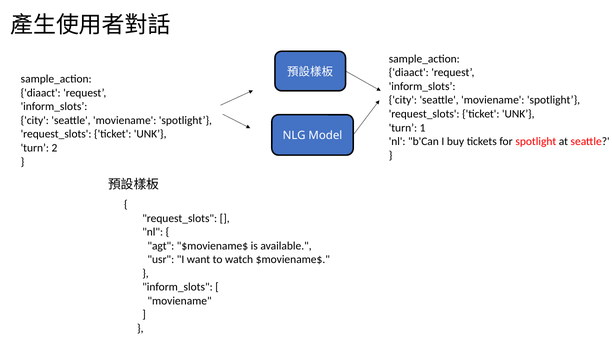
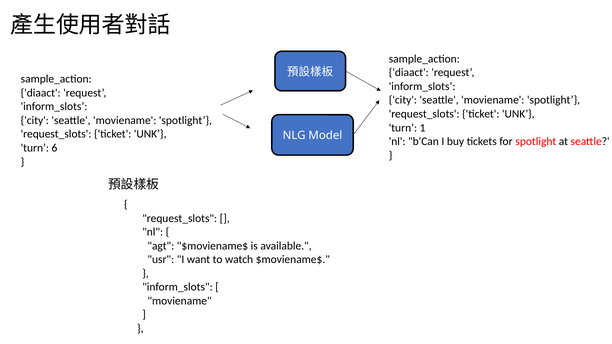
2: 2 -> 6 (54, 148)
